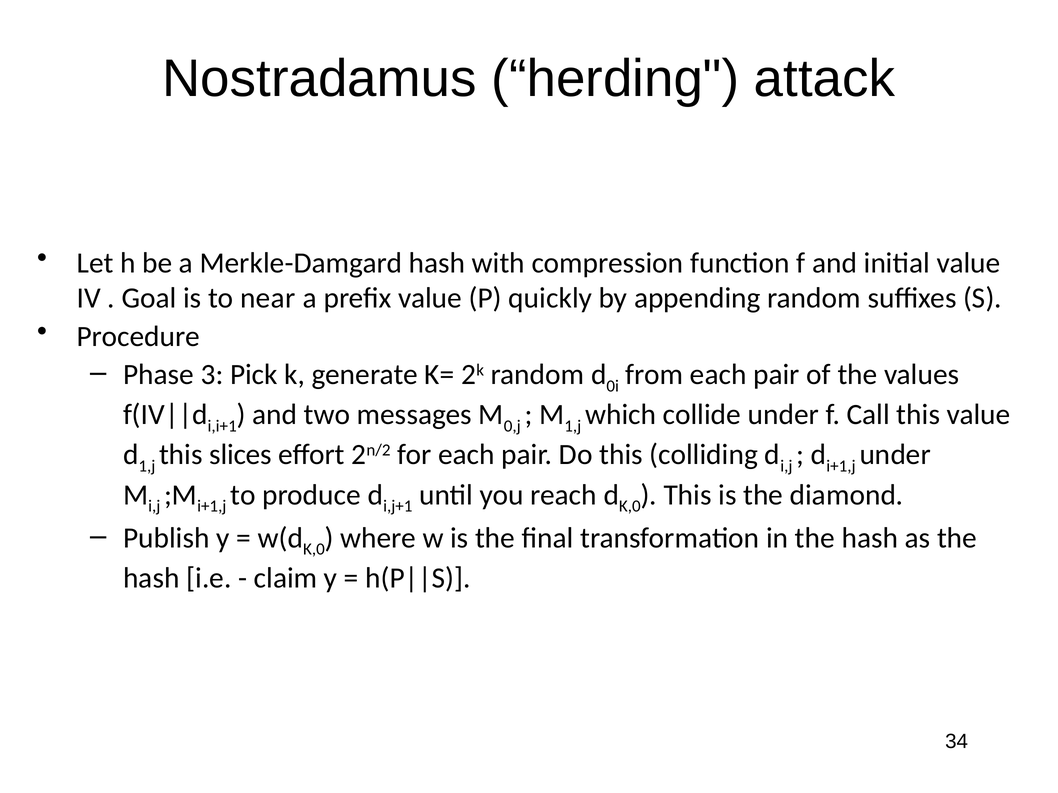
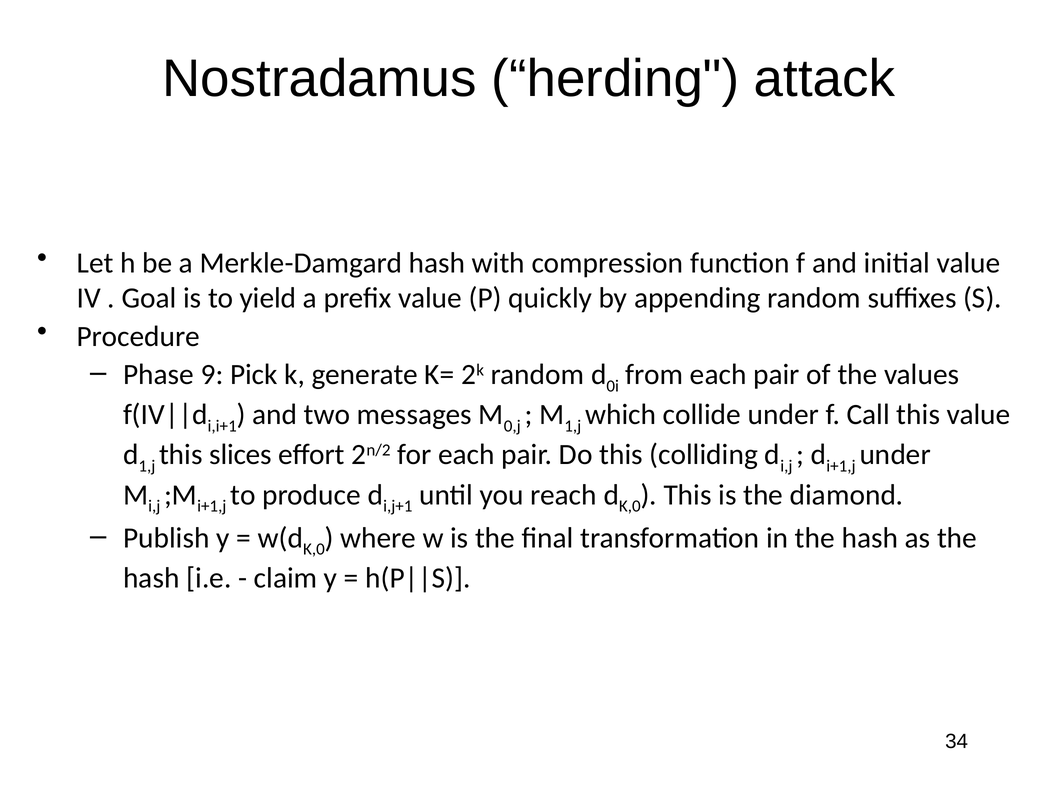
near: near -> yield (268, 298)
3: 3 -> 9 (212, 375)
